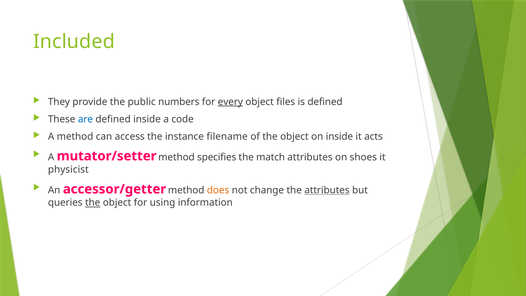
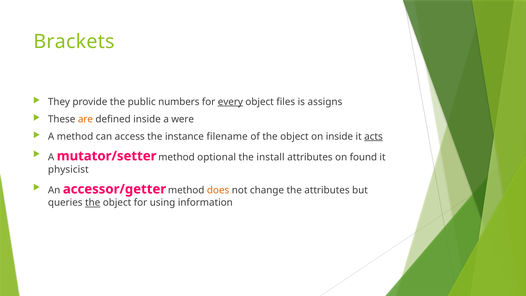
Included: Included -> Brackets (74, 41)
is defined: defined -> assigns (325, 102)
are colour: blue -> orange (85, 119)
code: code -> were (183, 119)
acts underline: none -> present (373, 136)
specifies: specifies -> optional (217, 157)
match: match -> install (271, 157)
shoes: shoes -> found (363, 157)
attributes underline: present -> none (327, 190)
